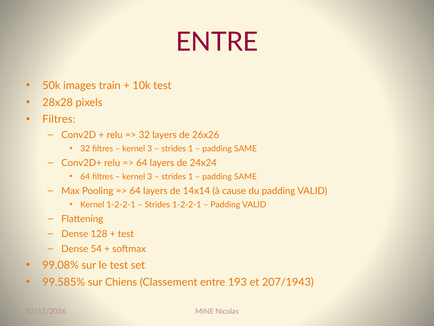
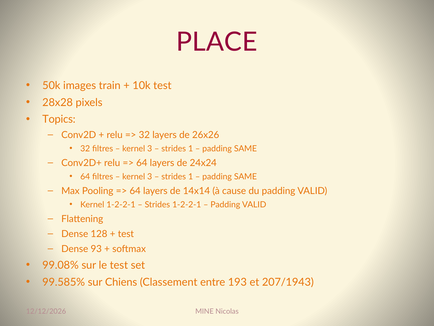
ENTRE: ENTRE -> PLACE (217, 42)
Filtres: Filtres -> Topics (59, 119)
54: 54 -> 93 (96, 249)
